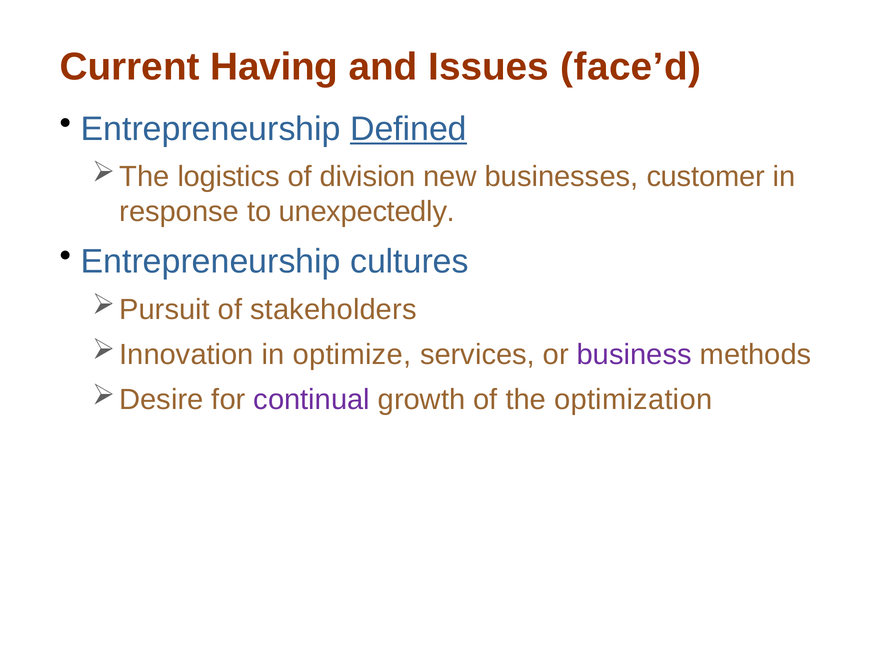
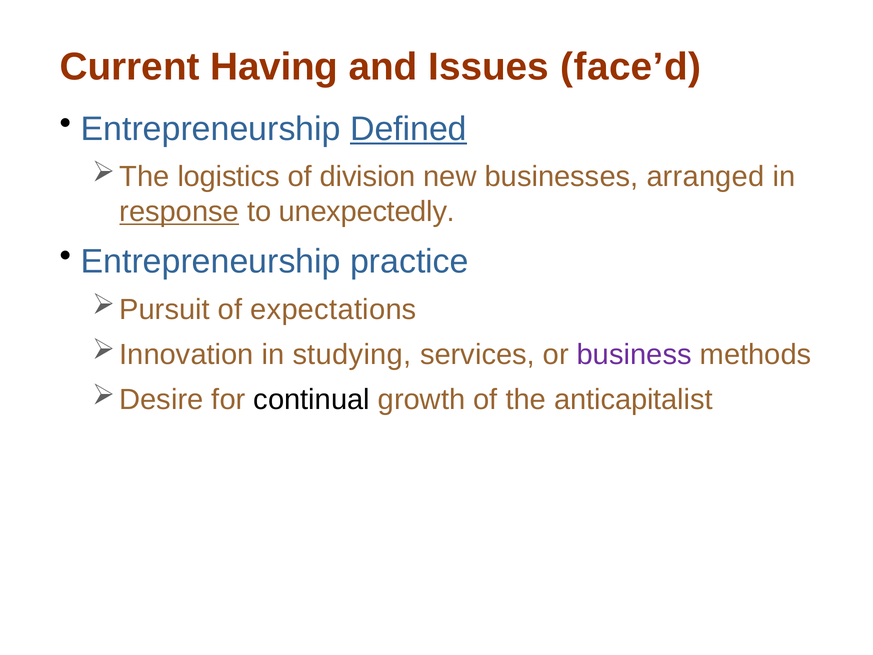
customer: customer -> arranged (705, 177)
response underline: none -> present (179, 212)
cultures: cultures -> practice (409, 262)
stakeholders: stakeholders -> expectations (333, 309)
optimize: optimize -> studying (352, 354)
continual colour: purple -> black (312, 400)
optimization: optimization -> anticapitalist (633, 400)
